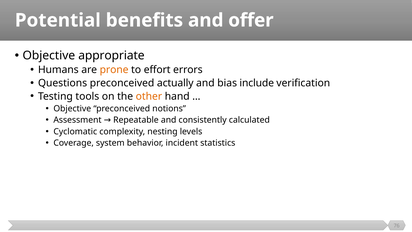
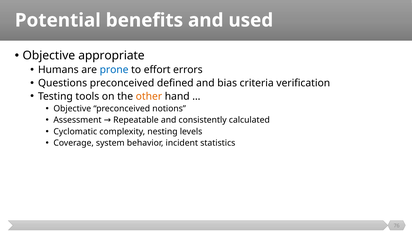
offer: offer -> used (251, 20)
prone colour: orange -> blue (114, 70)
actually: actually -> defined (175, 83)
include: include -> criteria (257, 83)
